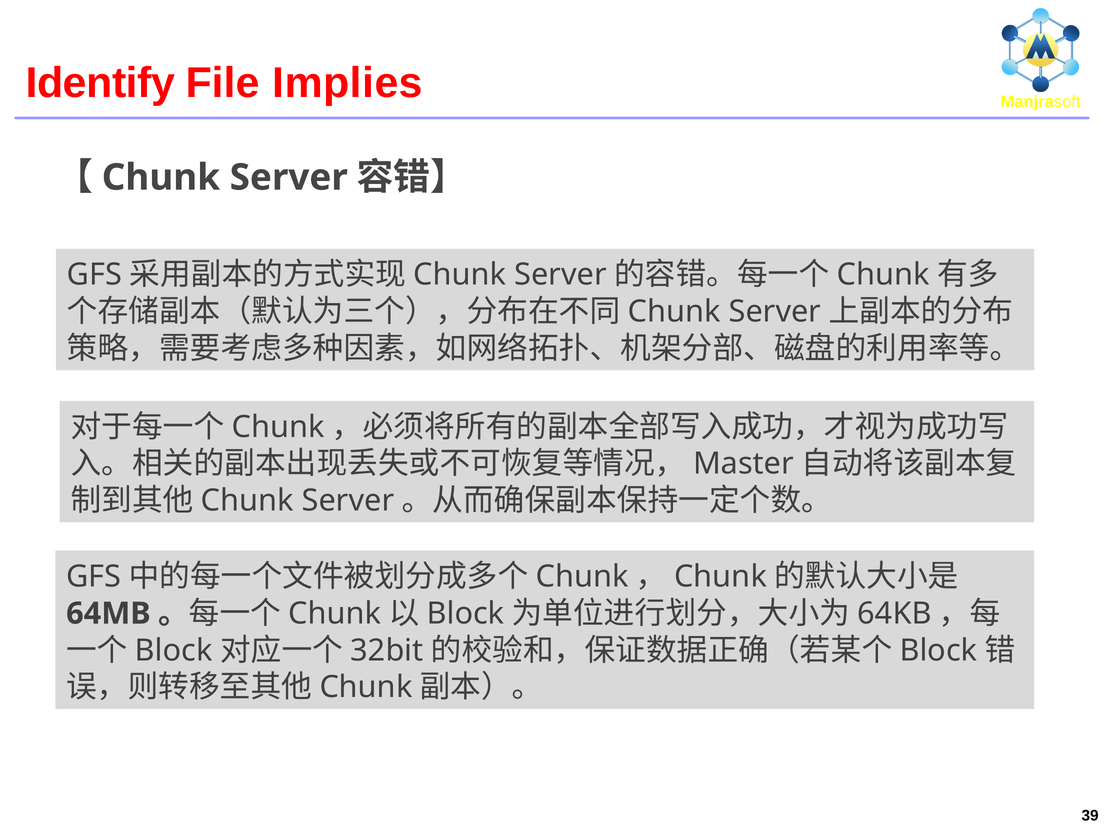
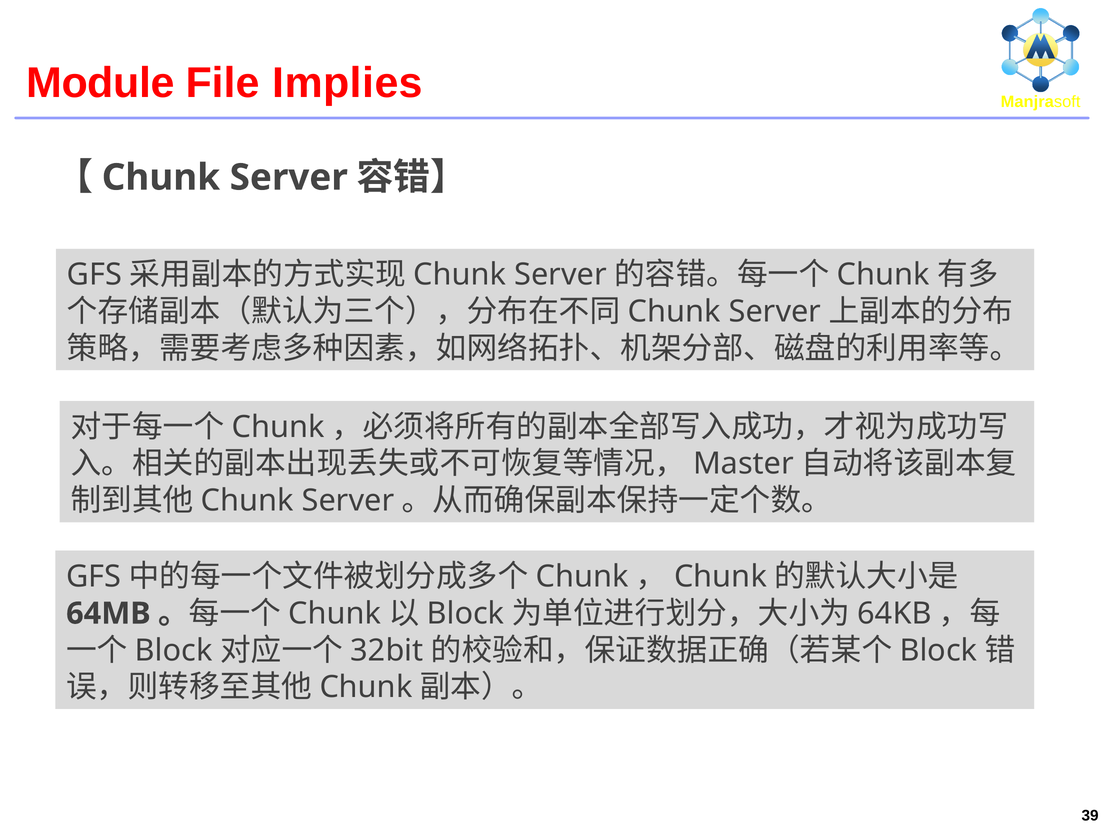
Identify: Identify -> Module (100, 83)
